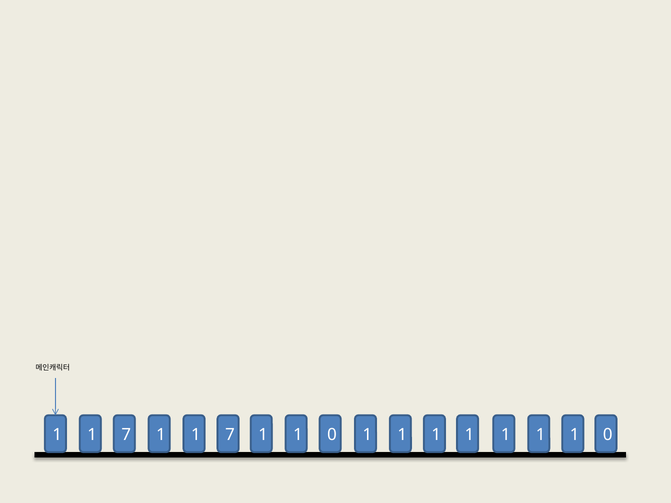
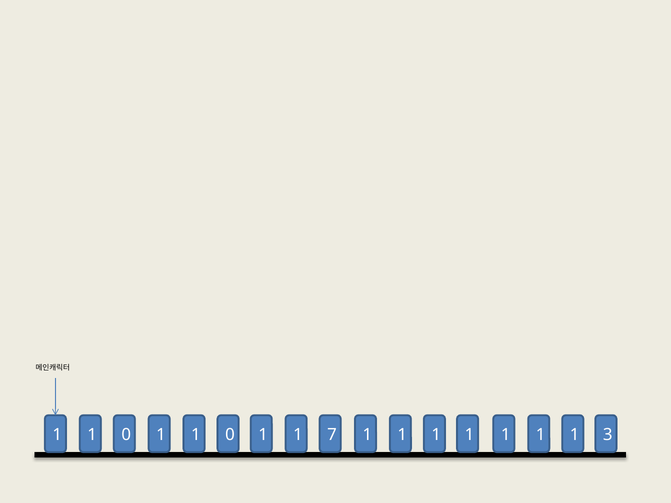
7: 7 -> 0 (126, 435)
1 1 7: 7 -> 0 (230, 435)
0: 0 -> 7 (332, 435)
1 1 1 0: 0 -> 3 (608, 435)
